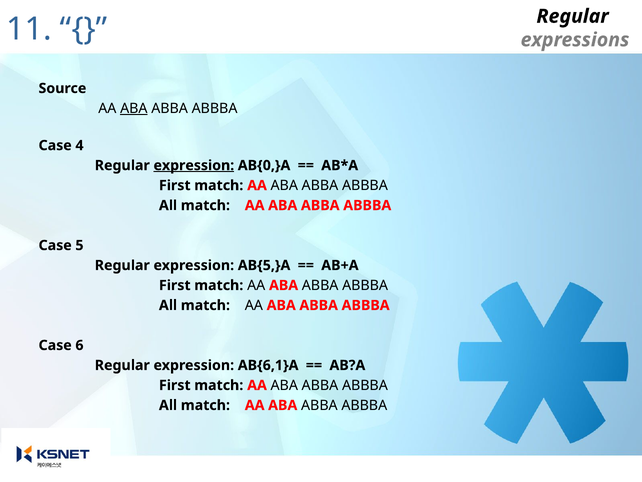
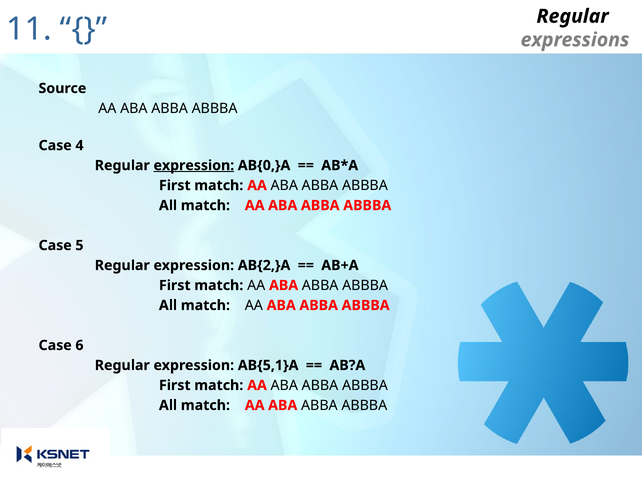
ABA underline: present -> none (134, 108)
AB{5,}A: AB{5,}A -> AB{2,}A (264, 265)
AB{6,1}A: AB{6,1}A -> AB{5,1}A (268, 365)
